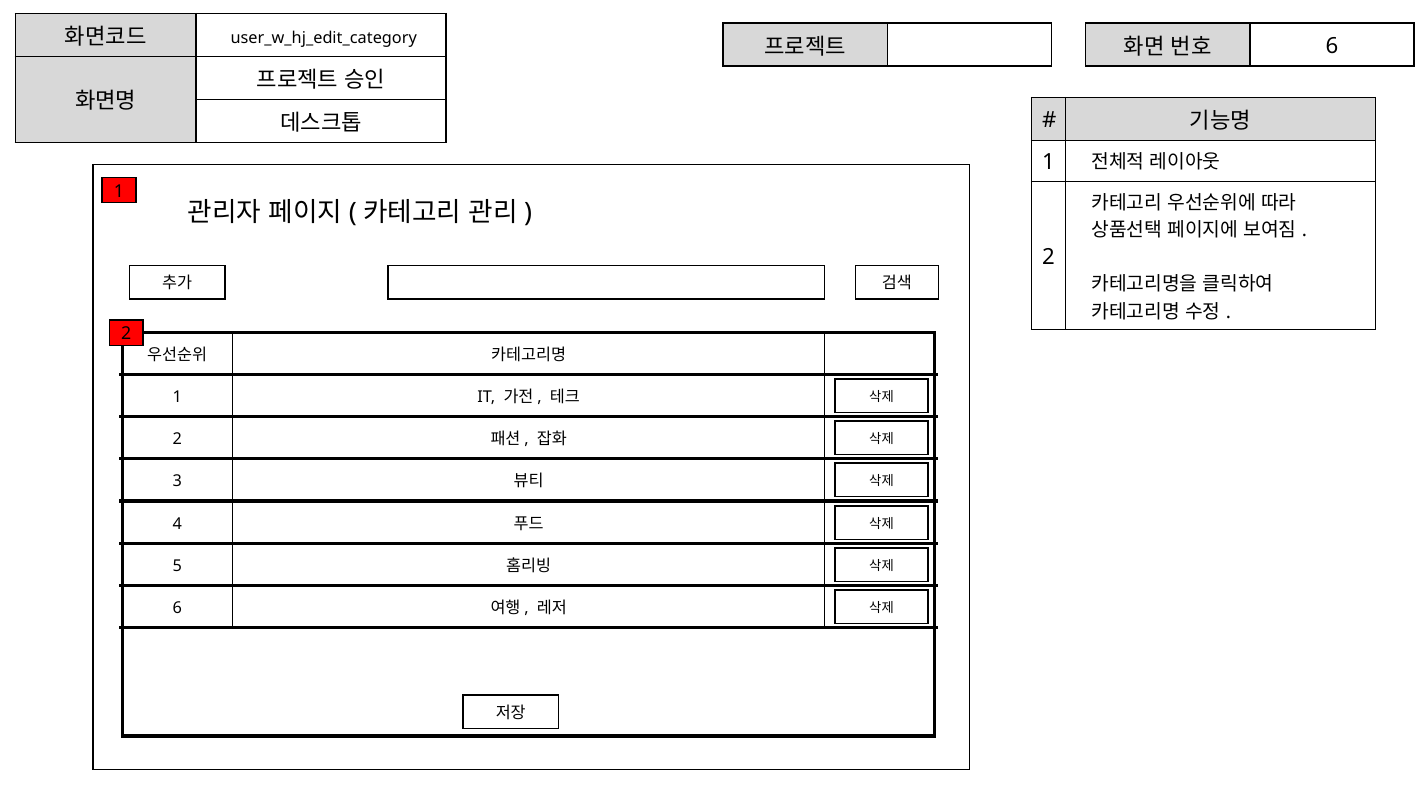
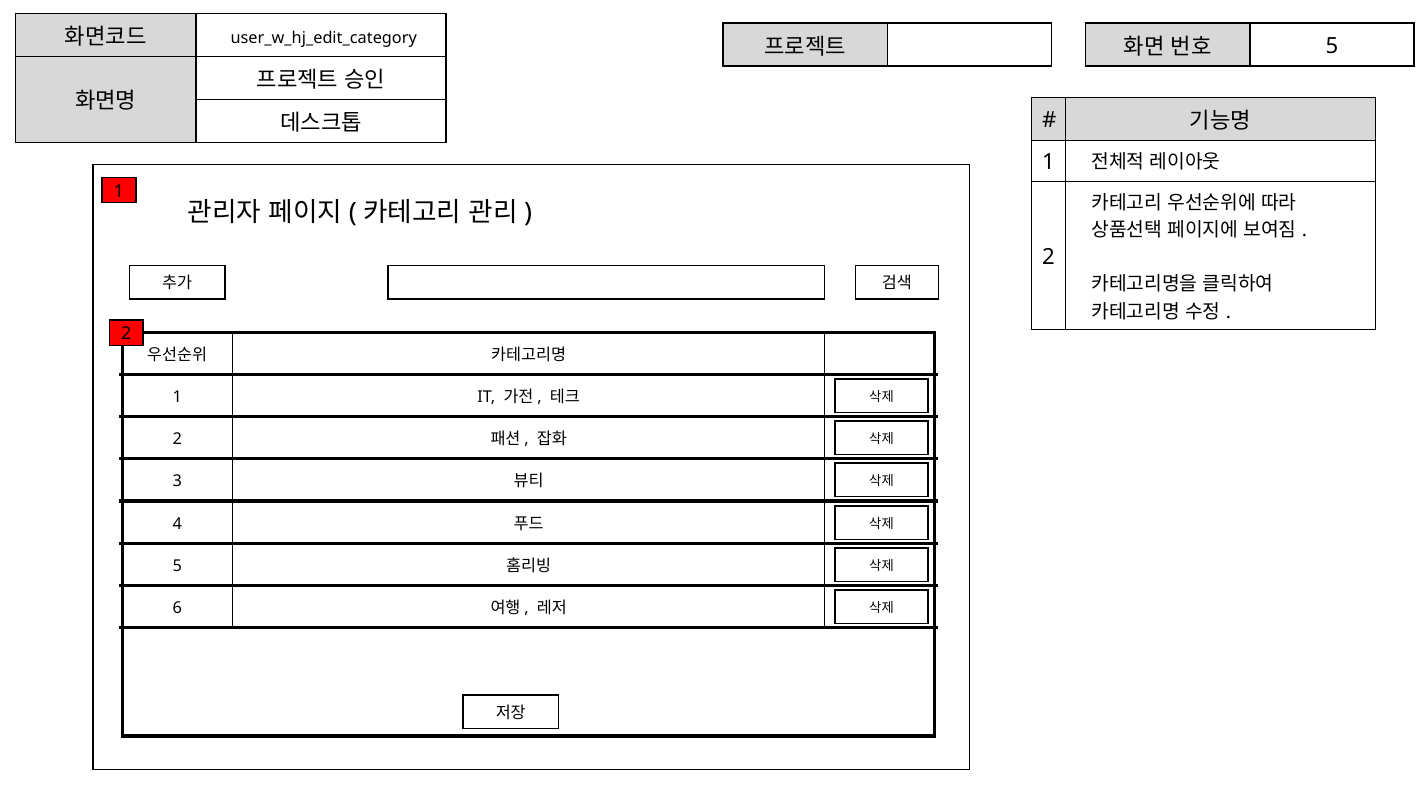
6: 6 -> 5 (1332, 46)
